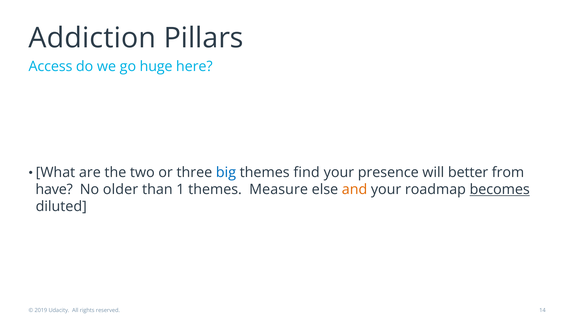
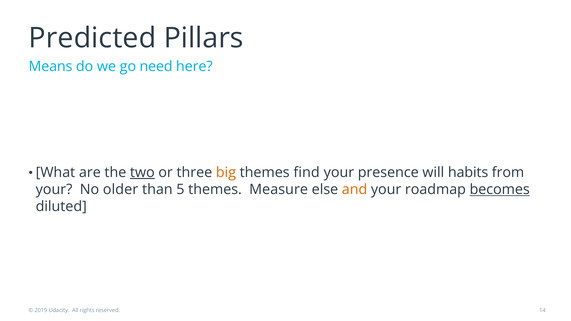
Addiction: Addiction -> Predicted (92, 38)
Access: Access -> Means (50, 67)
huge: huge -> need (156, 67)
two underline: none -> present (142, 172)
big colour: blue -> orange (226, 172)
better: better -> habits (468, 172)
have: have -> your (54, 190)
1: 1 -> 5 (180, 190)
